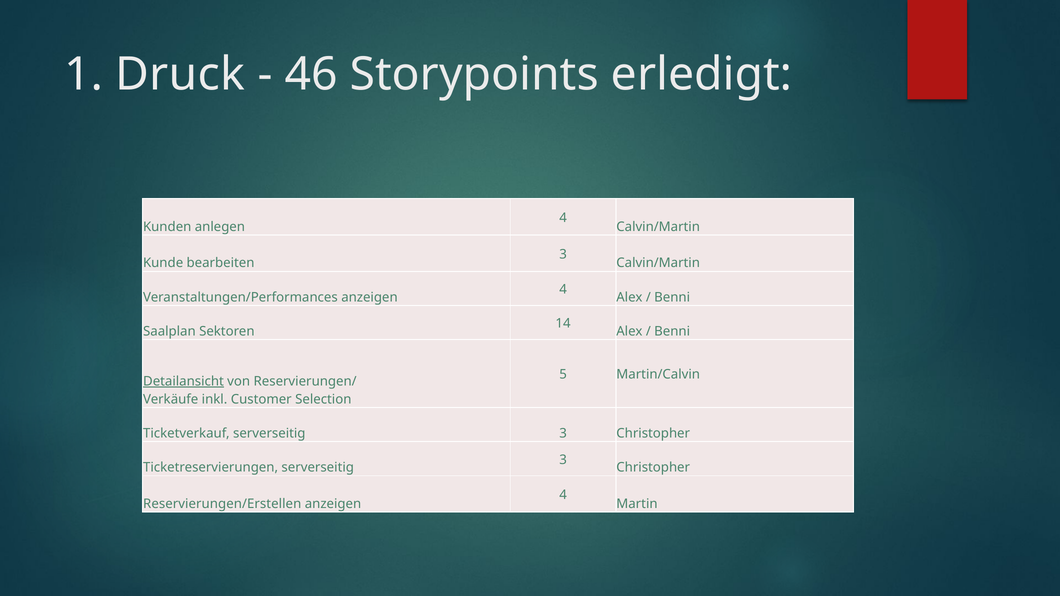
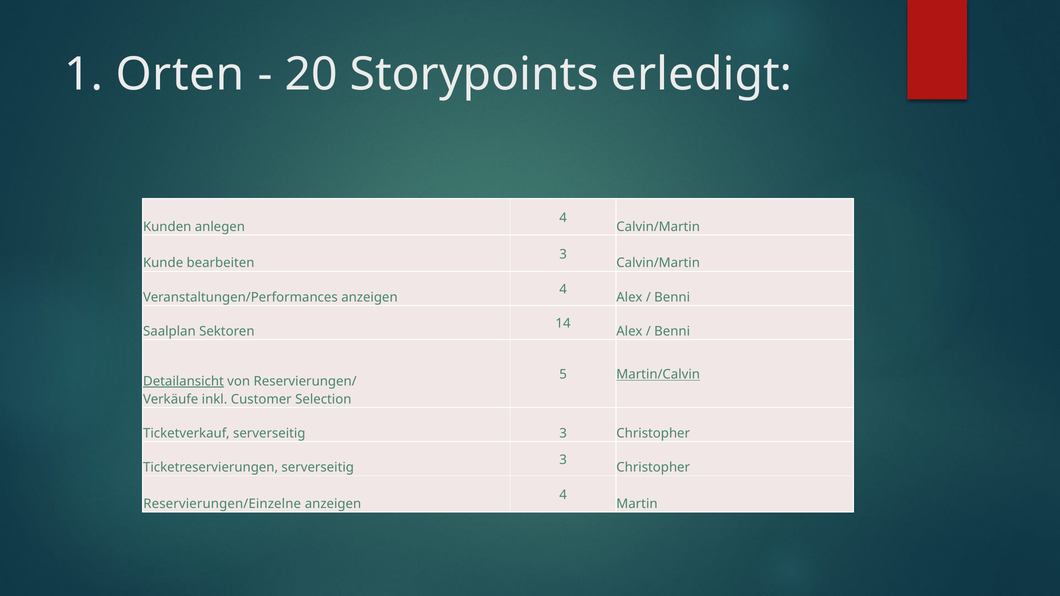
Druck: Druck -> Orten (180, 74)
46: 46 -> 20 (311, 74)
Martin/Calvin underline: none -> present (658, 375)
Reservierungen/Erstellen: Reservierungen/Erstellen -> Reservierungen/Einzelne (222, 504)
